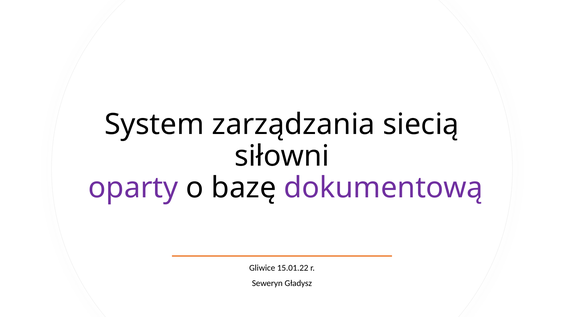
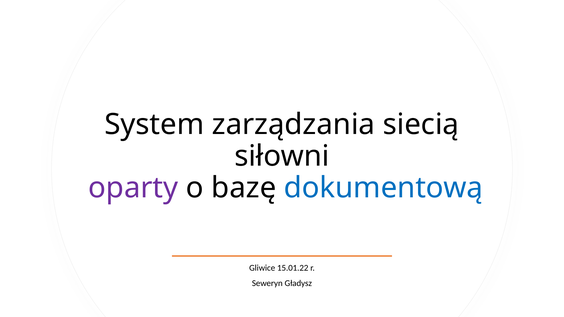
dokumentową colour: purple -> blue (384, 188)
